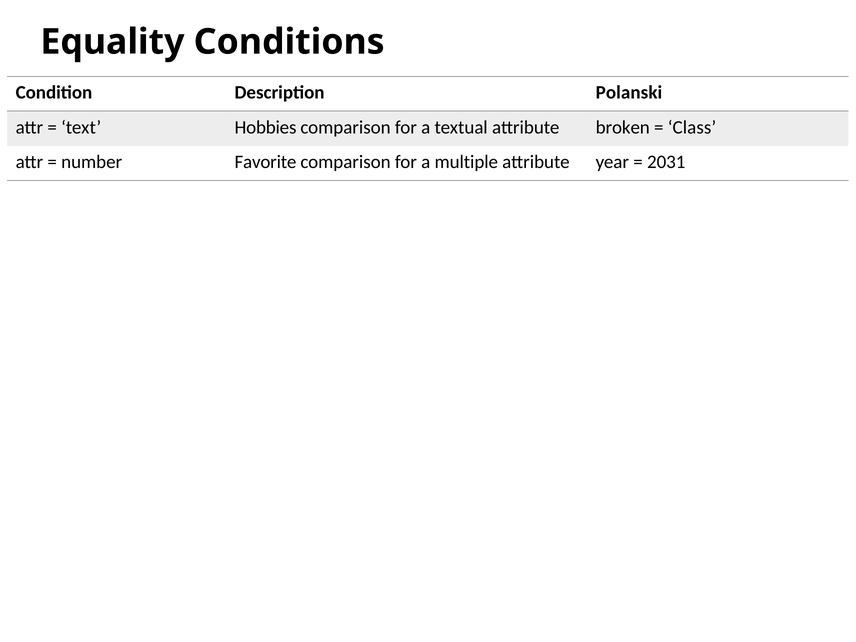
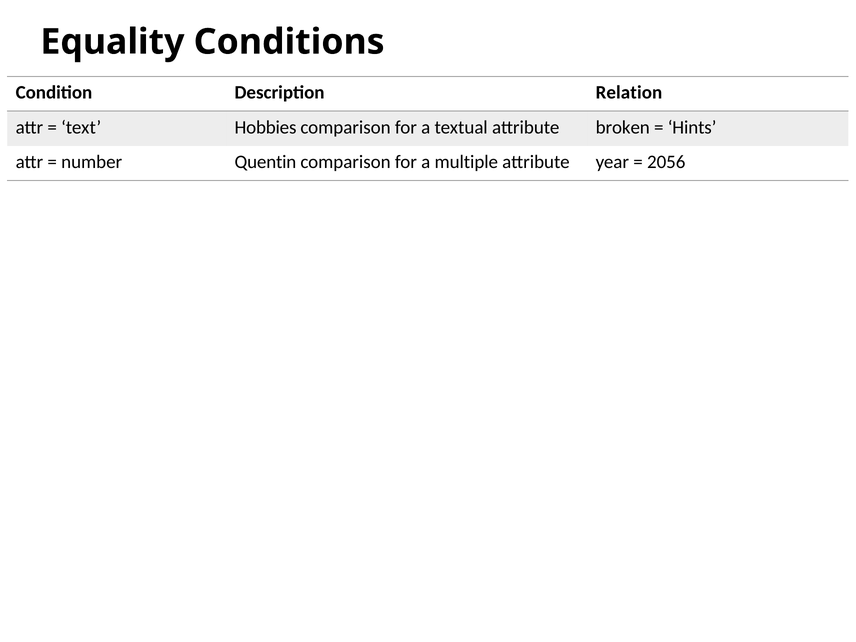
Polanski: Polanski -> Relation (629, 93)
Class: Class -> Hints (692, 127)
Favorite: Favorite -> Quentin (265, 162)
2031: 2031 -> 2056 (666, 162)
